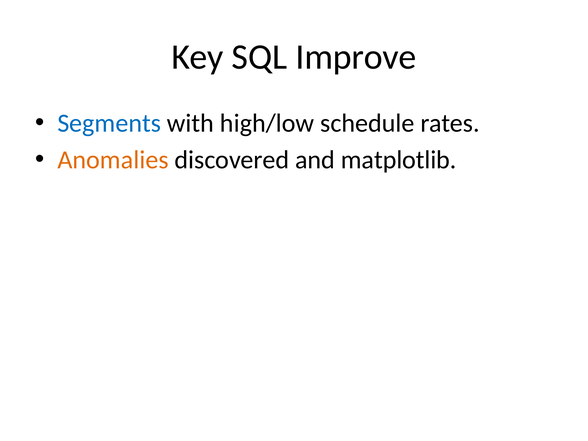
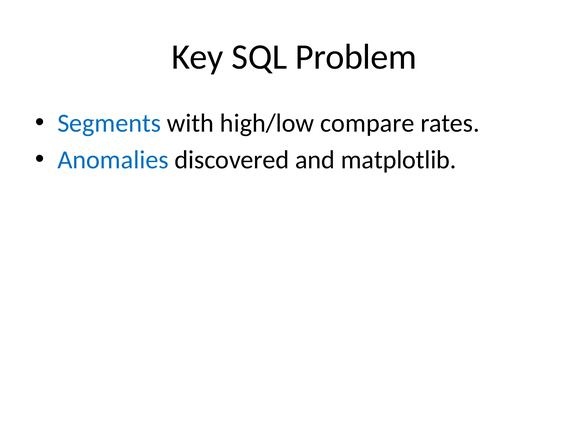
Improve: Improve -> Problem (356, 57)
schedule: schedule -> compare (367, 123)
Anomalies colour: orange -> blue (113, 160)
